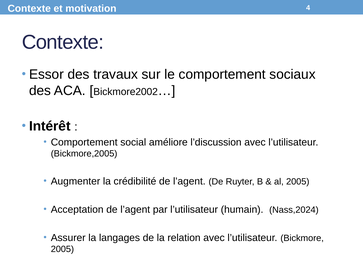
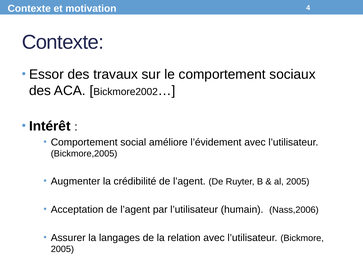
l’discussion: l’discussion -> l’évidement (216, 142)
Nass,2024: Nass,2024 -> Nass,2006 (294, 210)
